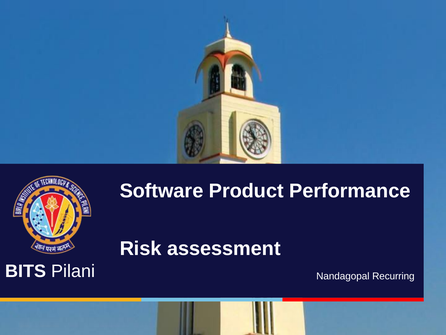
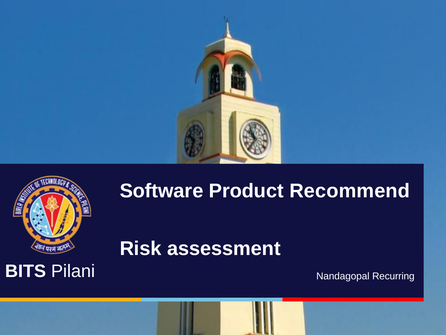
Performance: Performance -> Recommend (350, 191)
